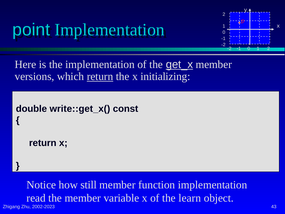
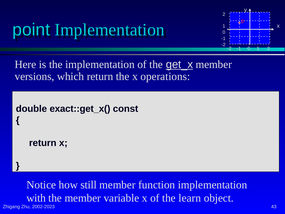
return underline: present -> none (100, 76)
initializing: initializing -> operations (165, 76)
write::get_x(: write::get_x( -> exact::get_x( (80, 109)
read: read -> with (36, 198)
